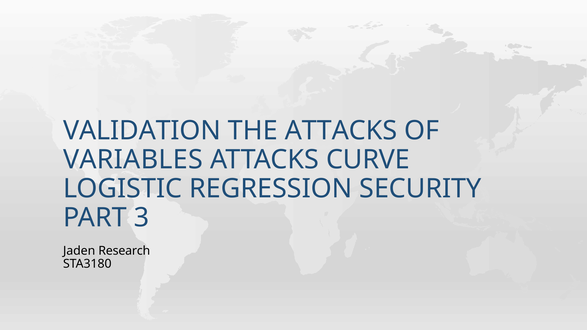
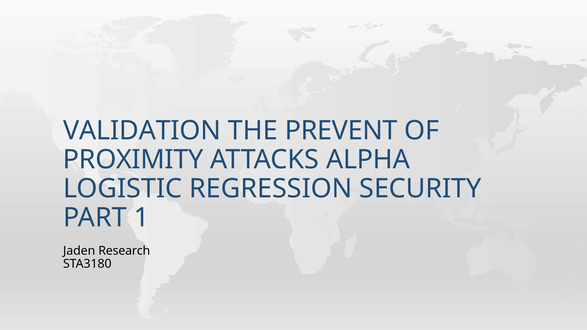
THE ATTACKS: ATTACKS -> PREVENT (341, 131)
VARIABLES: VARIABLES -> PROXIMITY (133, 160)
CURVE: CURVE -> ALPHA (368, 160)
3: 3 -> 1 (141, 218)
